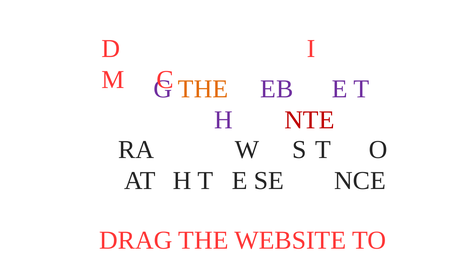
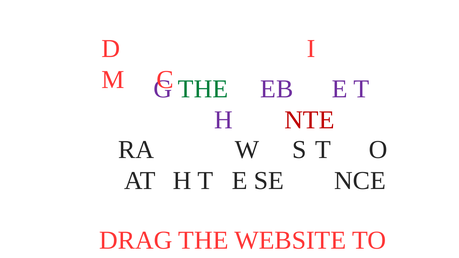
THE colour: orange -> green (203, 89)
